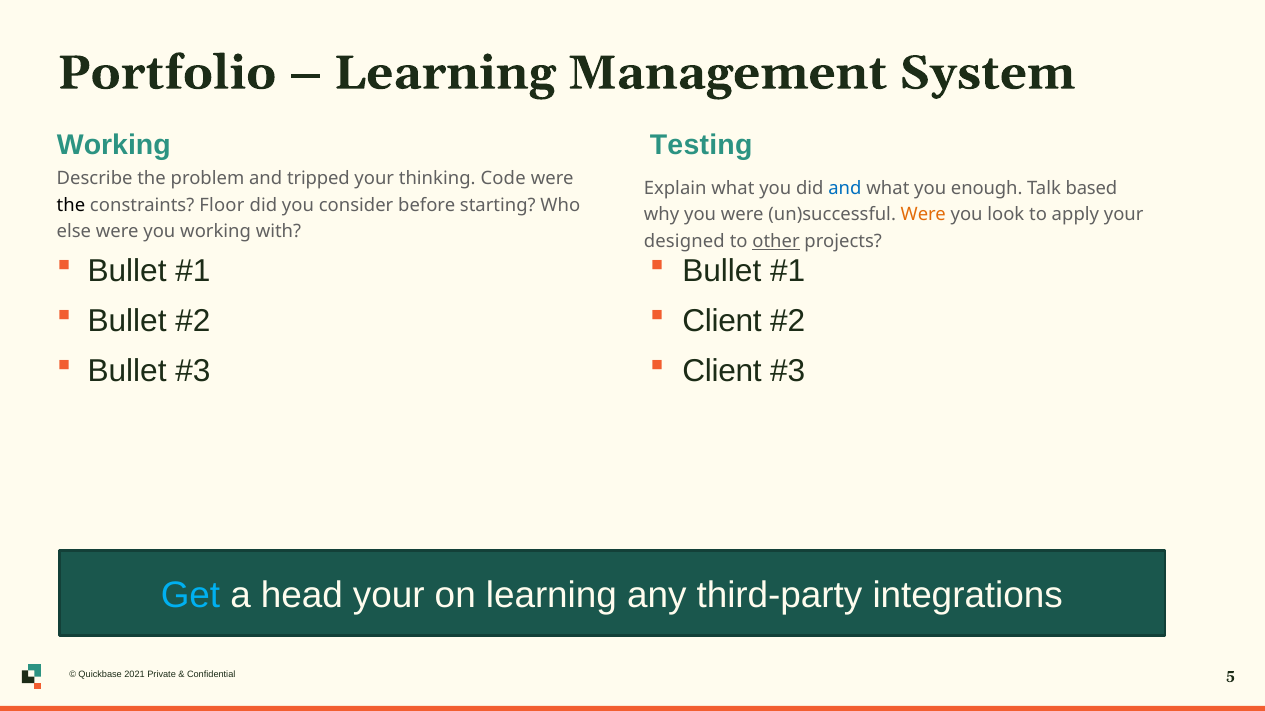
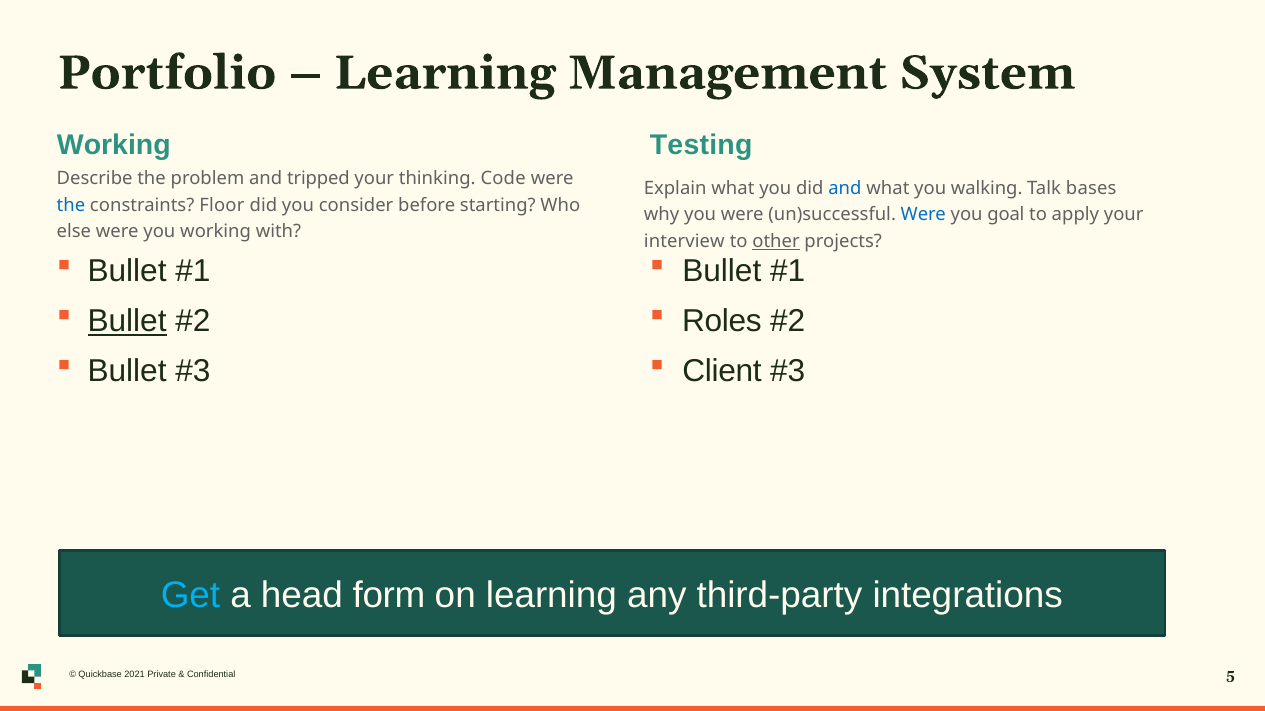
enough: enough -> walking (987, 188)
based: based -> bases (1091, 188)
the colour: black -> blue (71, 205)
Were colour: orange -> blue (923, 215)
look: look -> goal (1006, 215)
designed: designed -> interview (684, 241)
Bullet underline: none -> present (127, 321)
Client: Client -> Roles (722, 321)
head your: your -> form (389, 596)
